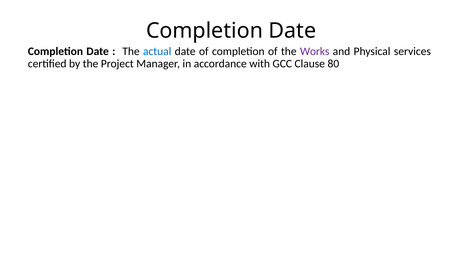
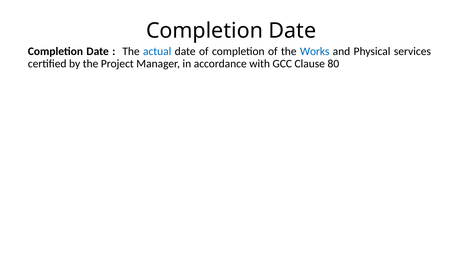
Works colour: purple -> blue (315, 51)
